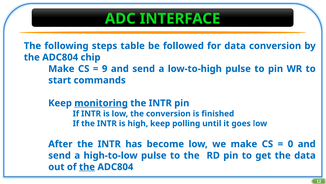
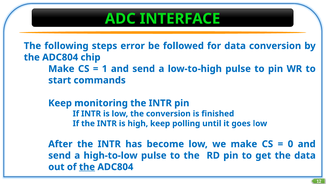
table: table -> error (133, 46)
9: 9 -> 1 (105, 69)
monitoring underline: present -> none (101, 103)
